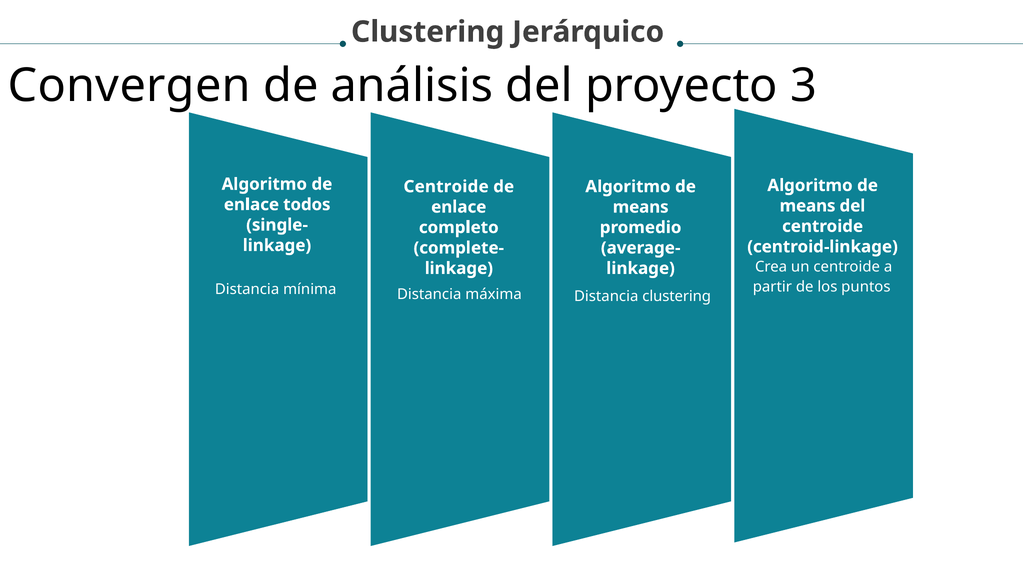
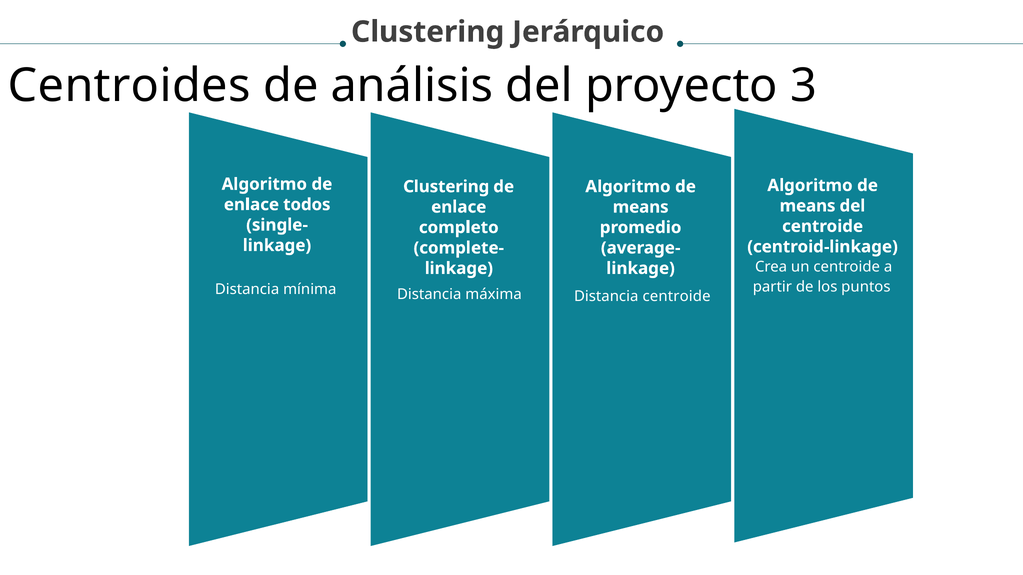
Convergen: Convergen -> Centroides (129, 86)
Centroide: Centroide -> Clustering (446, 187)
Distancia clustering: clustering -> centroide (677, 296)
